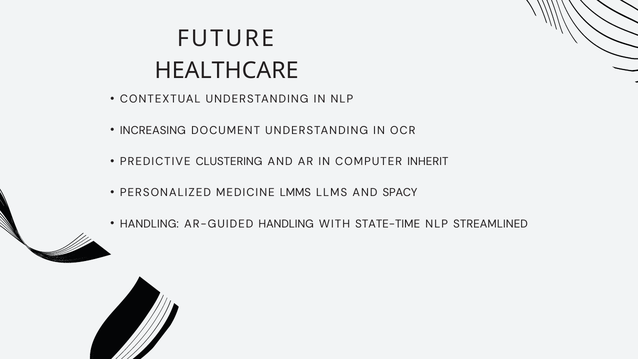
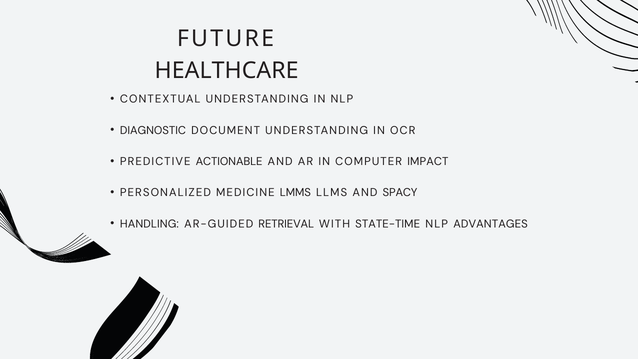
INCREASING: INCREASING -> DIAGNOSTIC (153, 130)
CLUSTERING: CLUSTERING -> ACTIONABLE (229, 161)
INHERIT: INHERIT -> IMPACT (428, 161)
AR-GUIDED HANDLING: HANDLING -> RETRIEVAL (286, 224)
STREAMLINED: STREAMLINED -> ADVANTAGES (491, 224)
